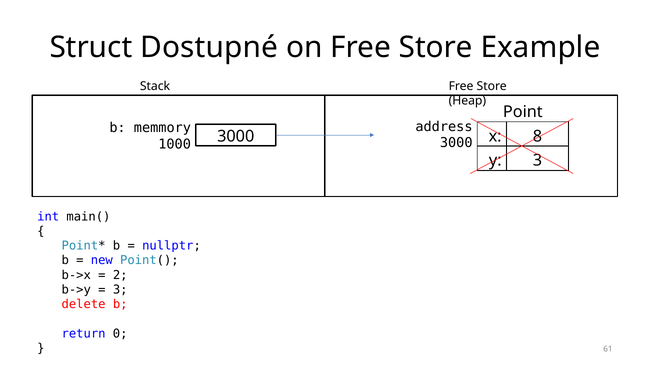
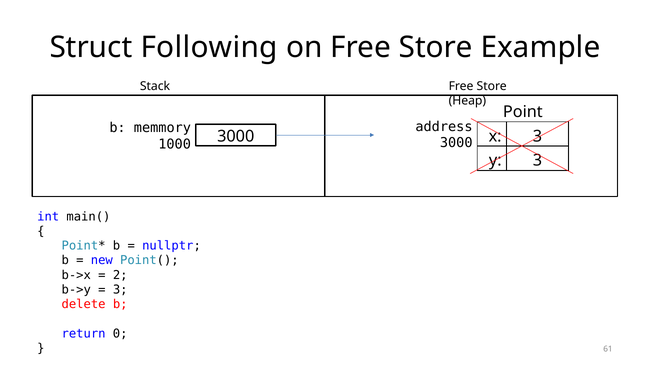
Dostupné: Dostupné -> Following (209, 47)
x 8: 8 -> 3 (537, 136)
